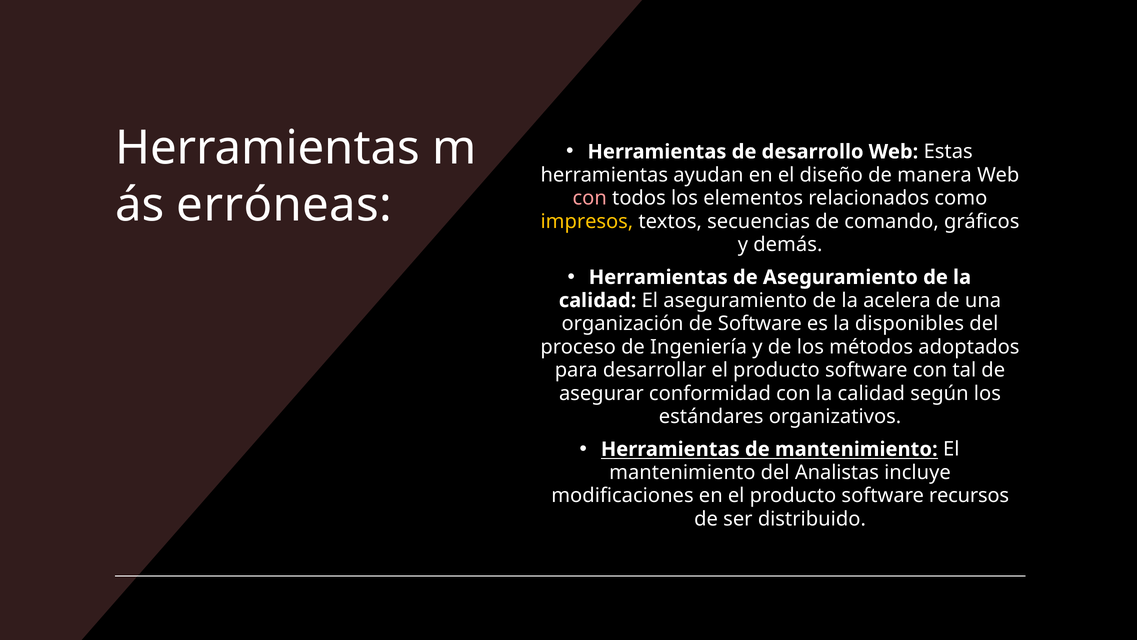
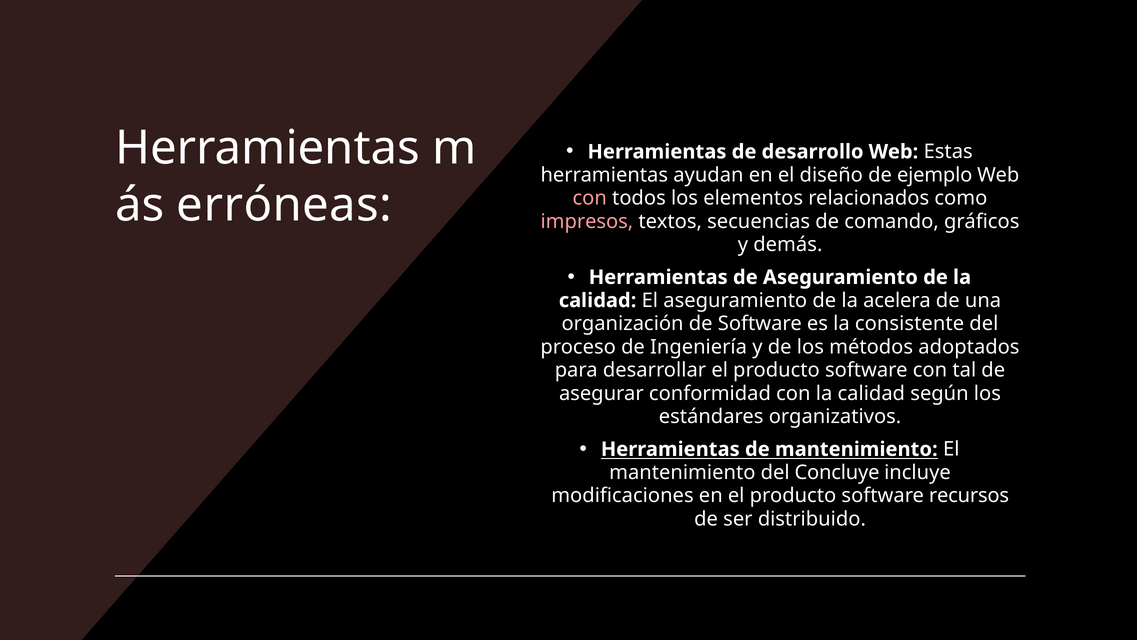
manera: manera -> ejemplo (935, 175)
impresos colour: yellow -> pink (587, 221)
disponibles: disponibles -> consistente (910, 324)
Analistas: Analistas -> Concluye (837, 472)
